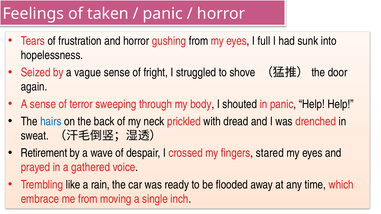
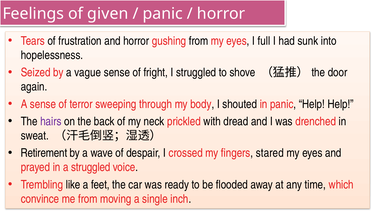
taken: taken -> given (108, 14)
hairs colour: blue -> purple (51, 122)
a gathered: gathered -> struggled (91, 168)
rain: rain -> feet (100, 185)
embrace: embrace -> convince (40, 199)
